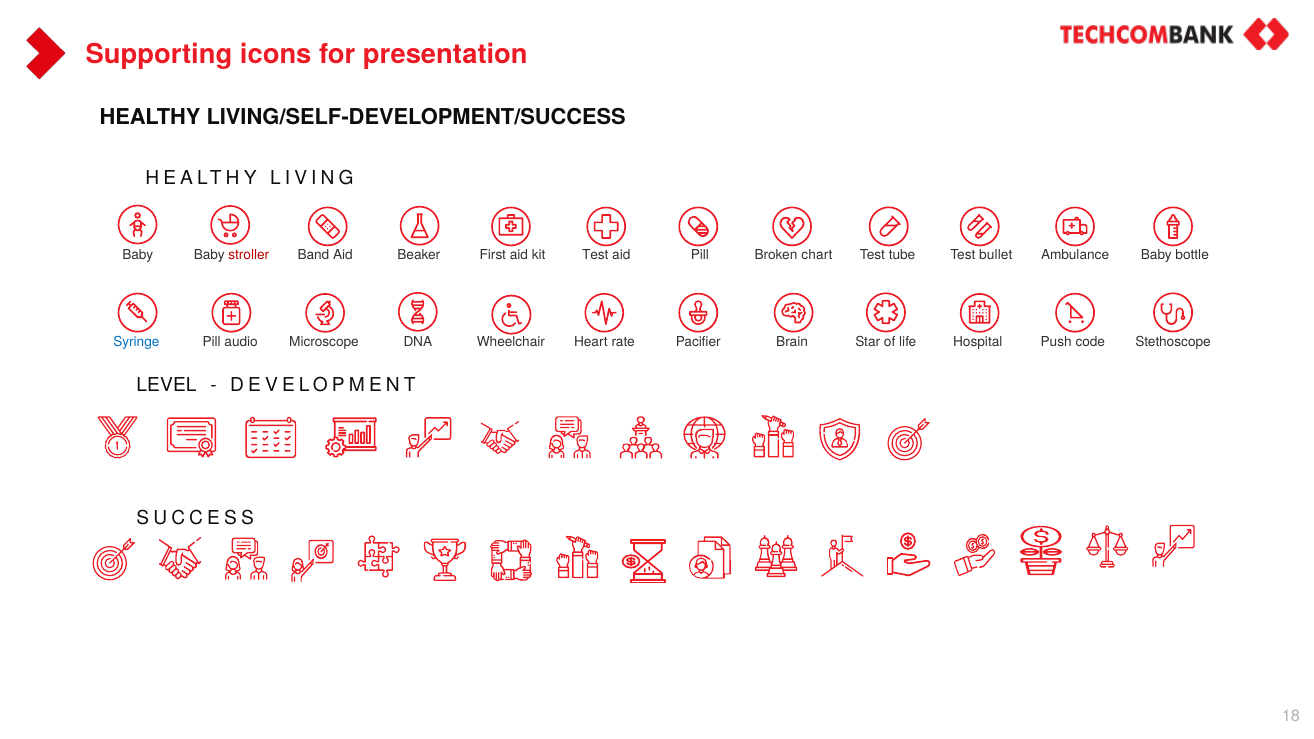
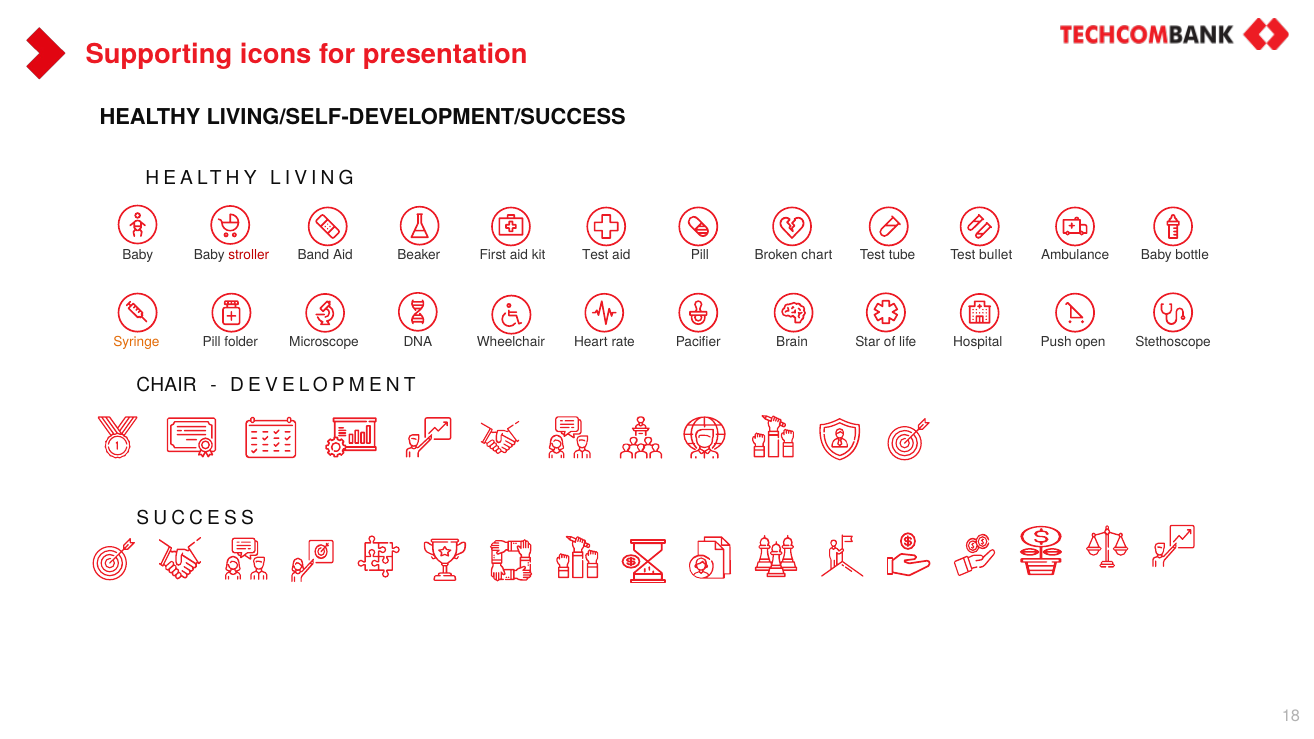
Syringe colour: blue -> orange (136, 342)
audio: audio -> folder (241, 342)
code: code -> open (1090, 342)
LEVEL: LEVEL -> CHAIR (167, 385)
